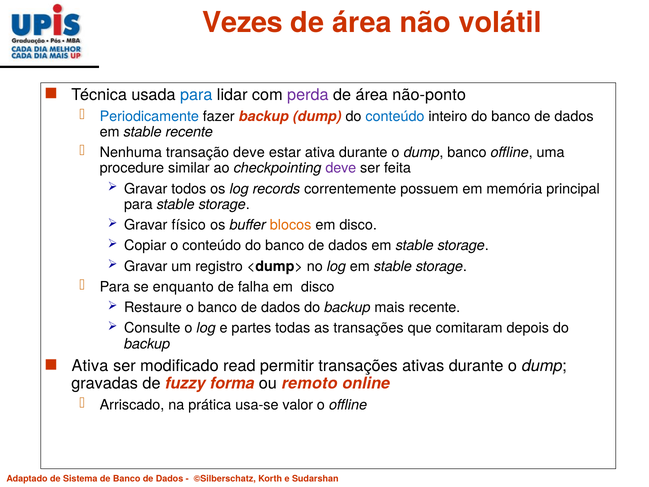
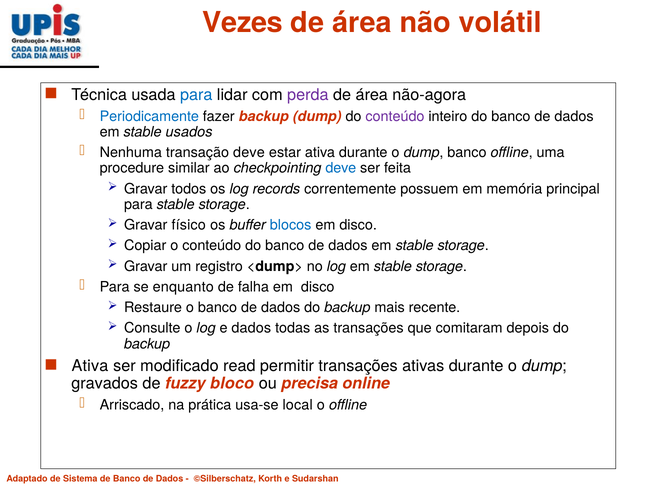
não-ponto: não-ponto -> não-agora (429, 95)
conteúdo colour: blue -> purple (395, 116)
stable recente: recente -> usados (189, 132)
deve colour: purple -> blue (341, 168)
blocos colour: orange -> blue (291, 225)
e partes: partes -> dados (251, 328)
gravadas: gravadas -> gravados (105, 383)
forma: forma -> bloco (232, 383)
remoto: remoto -> precisa (310, 383)
valor: valor -> local (298, 405)
